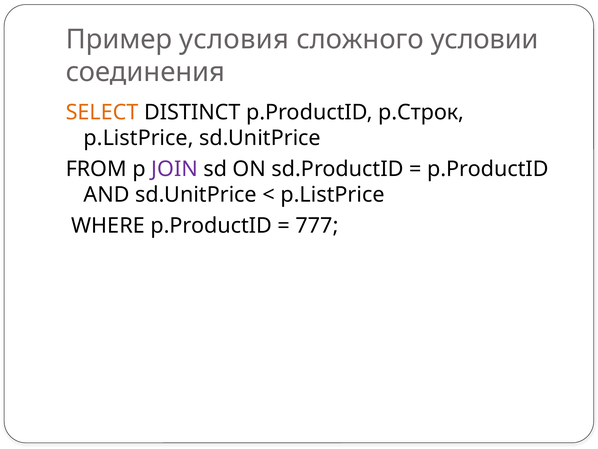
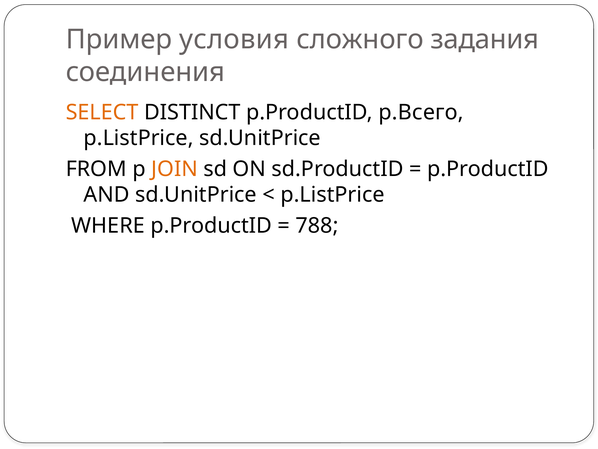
условии: условии -> задания (485, 39)
p.Строк: p.Строк -> p.Всего (421, 112)
JOIN colour: purple -> orange (175, 169)
777: 777 -> 788 (317, 225)
